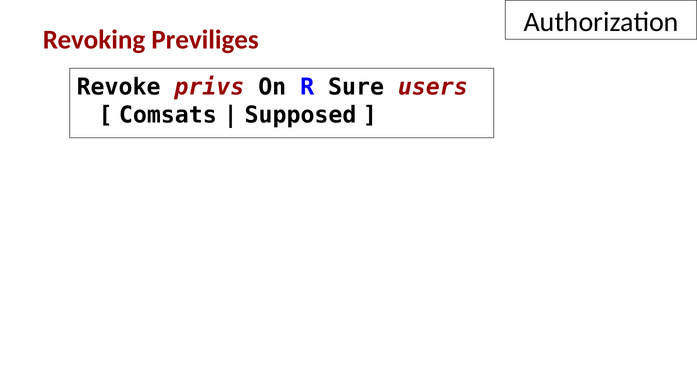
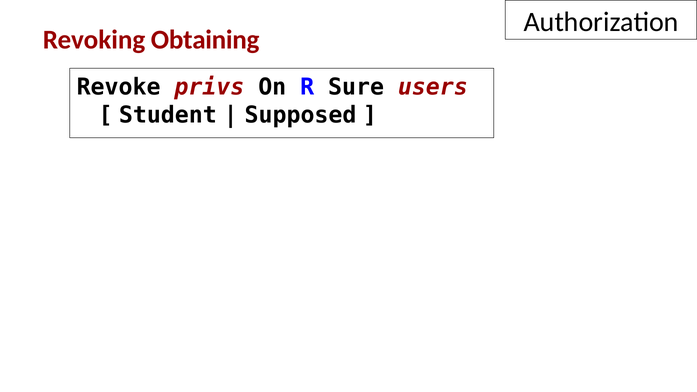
Previliges: Previliges -> Obtaining (205, 40)
Comsats: Comsats -> Student (168, 115)
